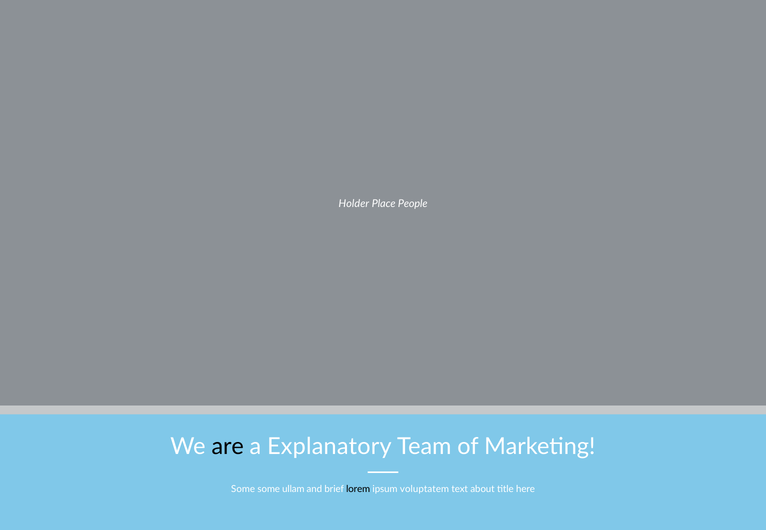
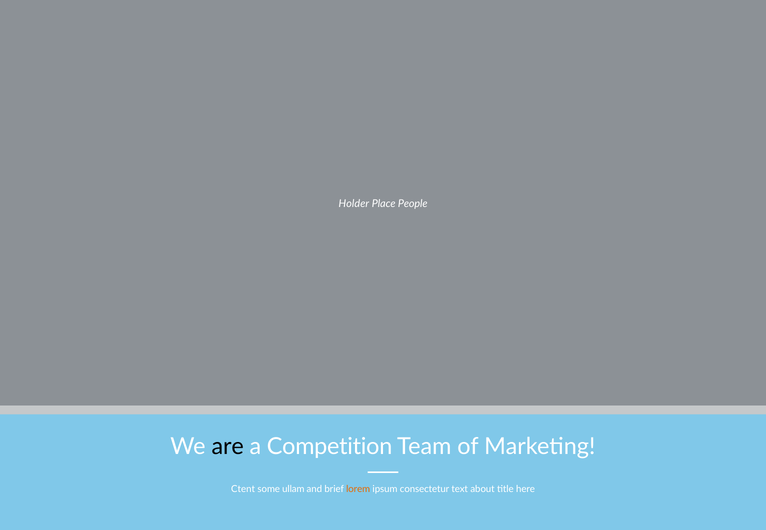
Explanatory: Explanatory -> Competition (330, 447)
Some: Some -> Ctent (243, 489)
lorem colour: black -> orange (358, 489)
voluptatem: voluptatem -> consectetur (425, 489)
